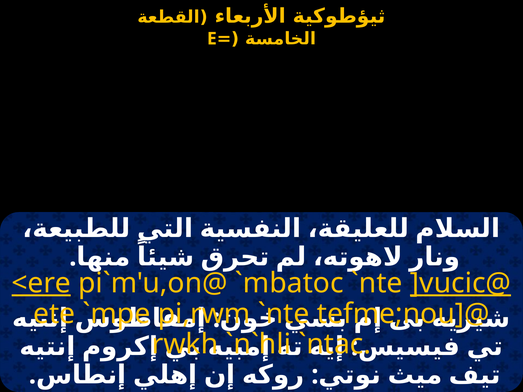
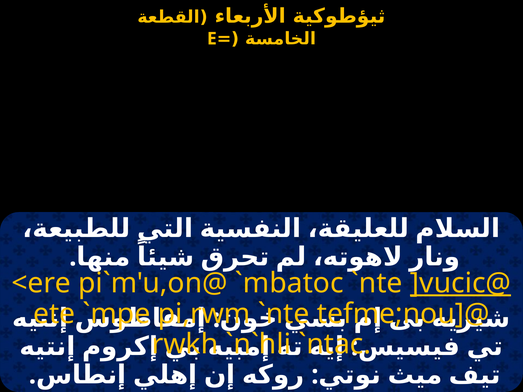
<ere underline: present -> none (41, 283)
